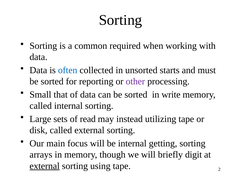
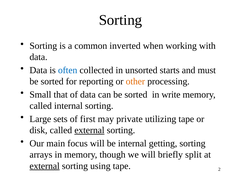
required: required -> inverted (125, 46)
other colour: purple -> orange (135, 81)
read: read -> first (88, 119)
instead: instead -> private (129, 119)
external underline: none -> present (89, 130)
digit: digit -> split (193, 154)
